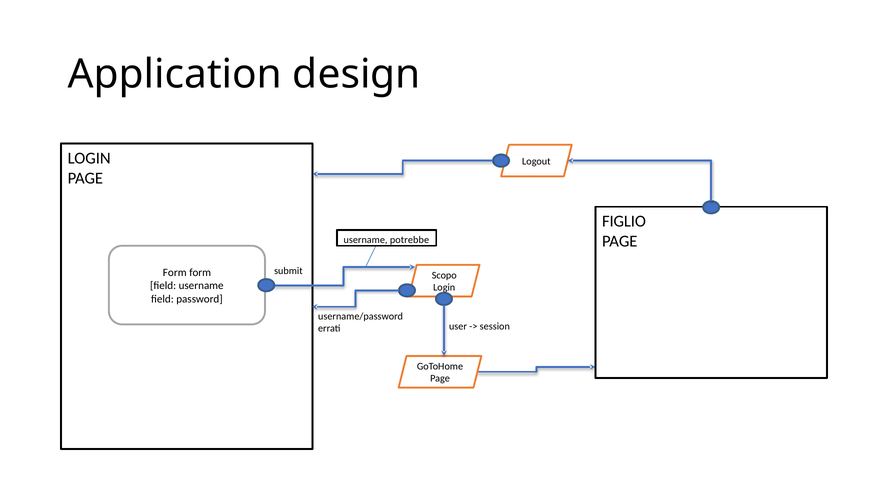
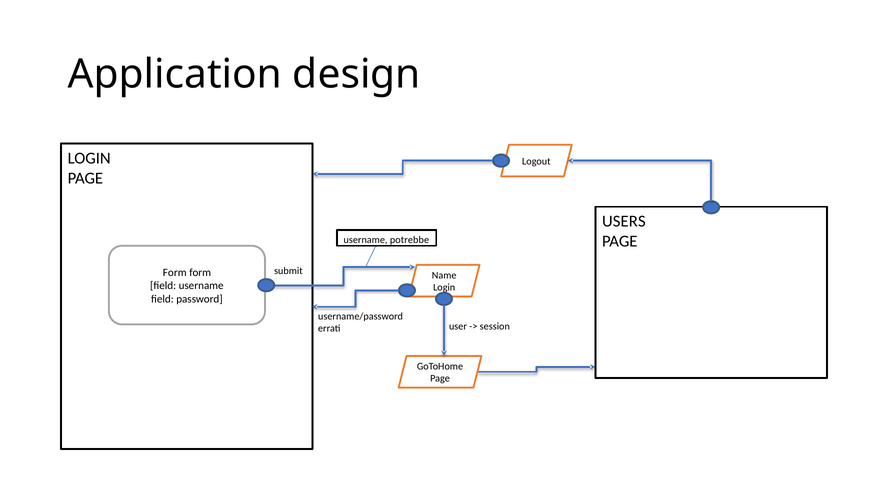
FIGLIO: FIGLIO -> USERS (624, 221)
Scopo: Scopo -> Name (444, 276)
